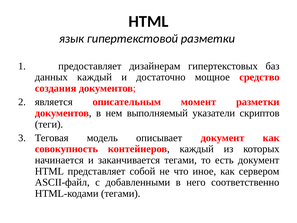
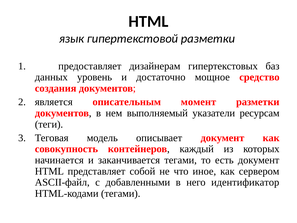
данных каждый: каждый -> уровень (95, 77)
скриптов: скриптов -> ресурсам (260, 113)
соответственно: соответственно -> идентификатор (245, 182)
